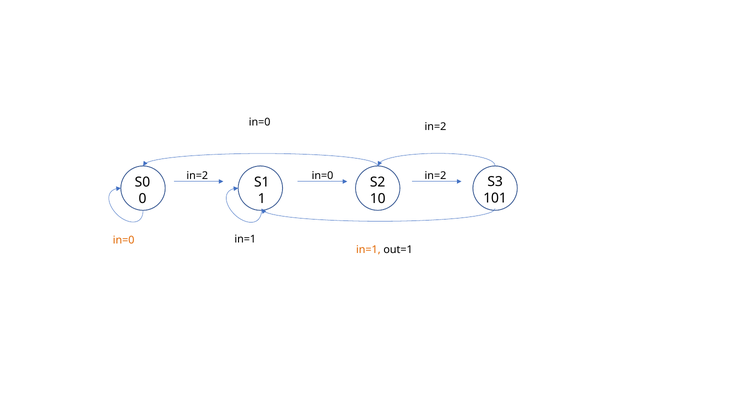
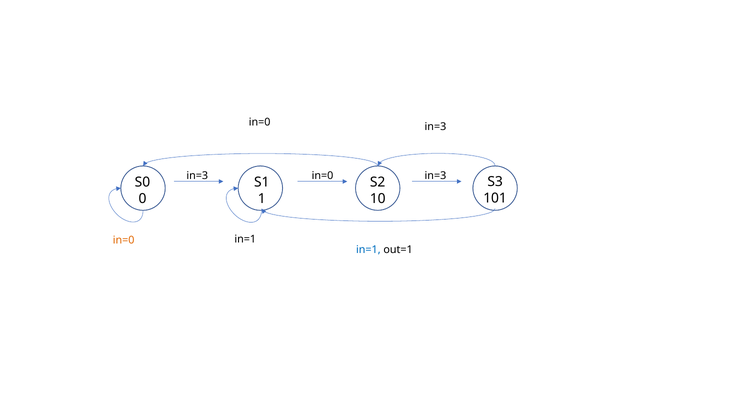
in=2: in=2 -> in=3 (435, 127)
in=2: in=2 -> in=3 (197, 176)
in=0 in=2: in=2 -> in=3 (435, 176)
in=1 colour: orange -> blue (368, 250)
